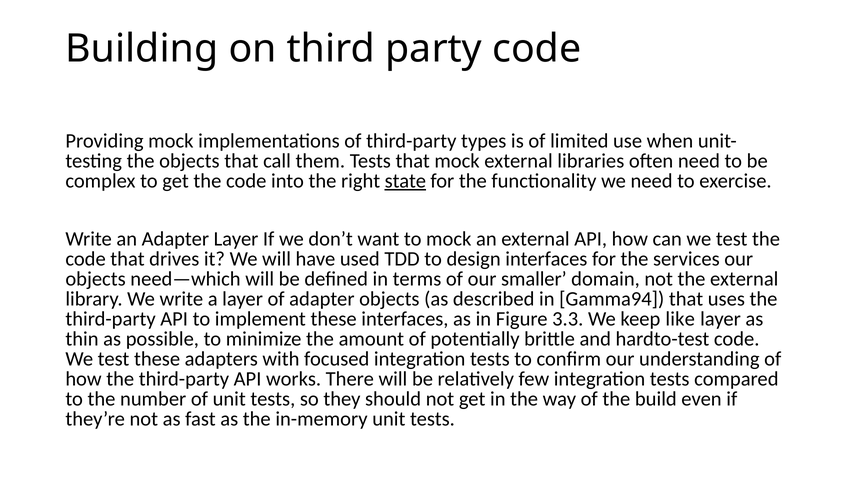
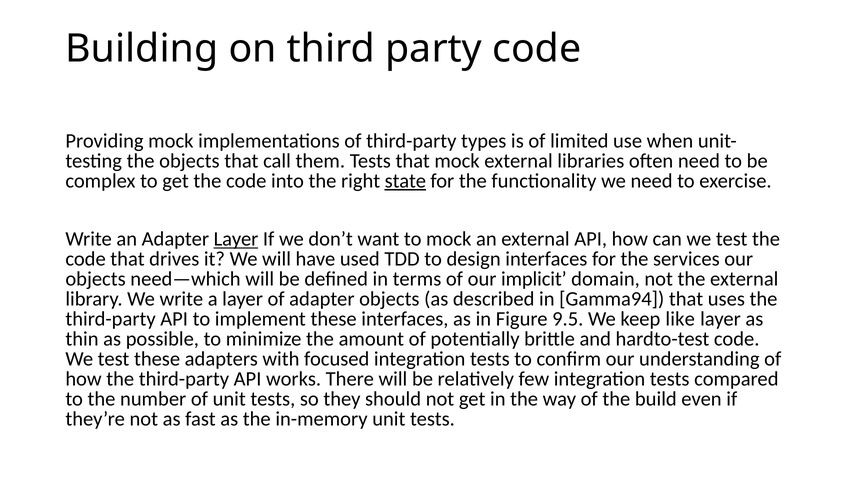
Layer underline: none -> present (236, 239)
smaller: smaller -> implicit (534, 279)
3.3: 3.3 -> 9.5 (568, 319)
